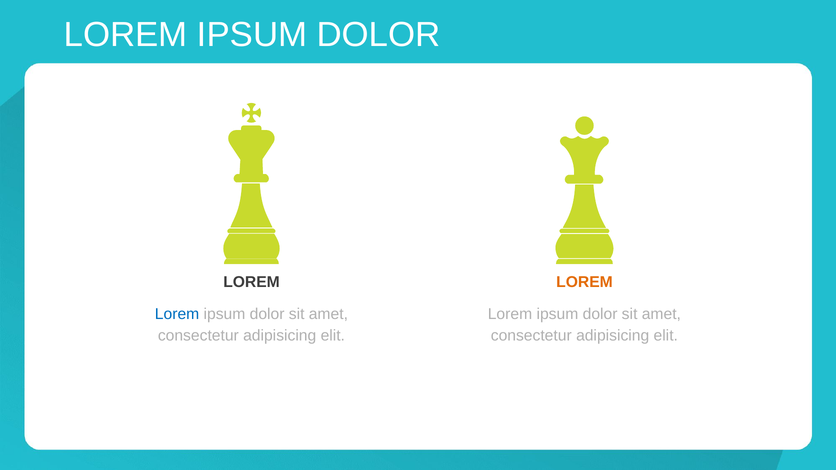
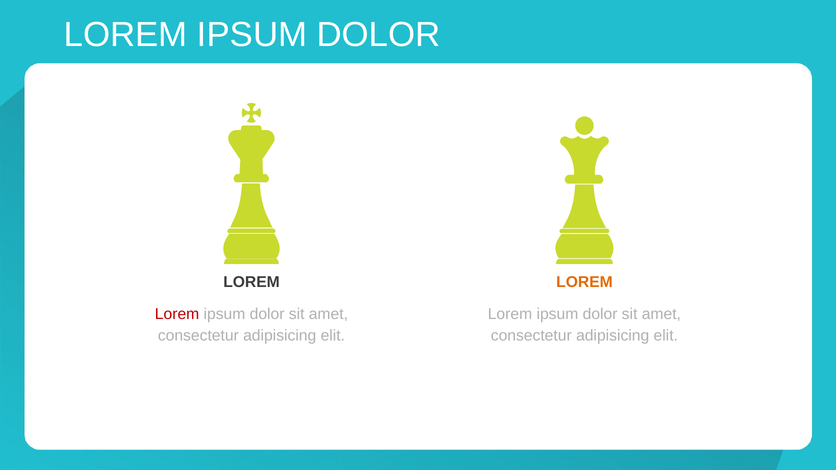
Lorem colour: blue -> red (177, 314)
